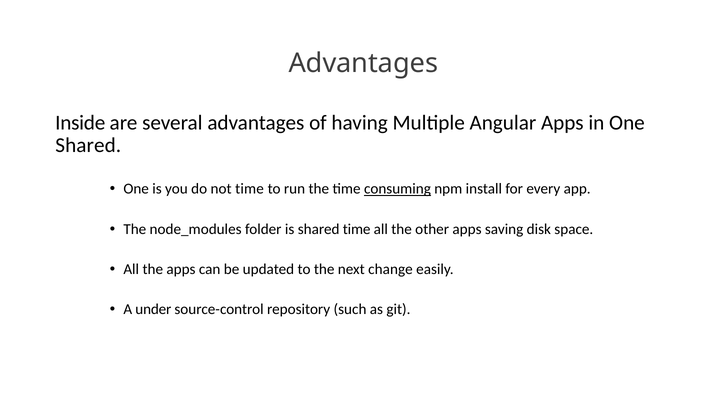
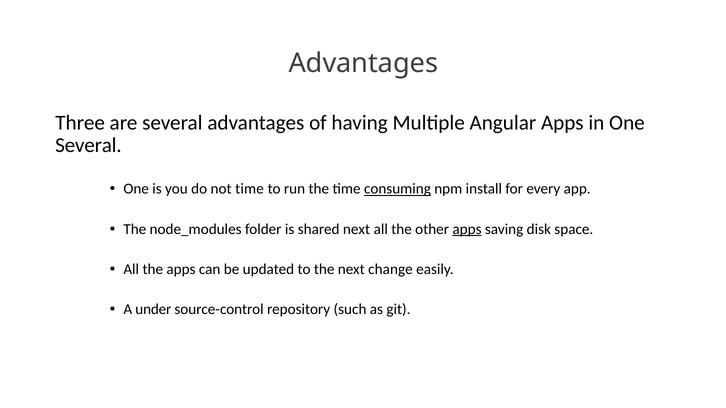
Inside: Inside -> Three (80, 123)
Shared: Shared -> Several (88, 146)
shared time: time -> next (357, 229)
apps underline: none -> present (467, 229)
